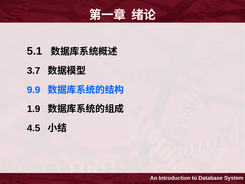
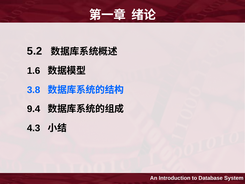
5.1: 5.1 -> 5.2 (35, 51)
3.7: 3.7 -> 1.6 (34, 71)
9.9: 9.9 -> 3.8 (34, 90)
1.9: 1.9 -> 9.4 (34, 109)
4.5: 4.5 -> 4.3 (34, 128)
